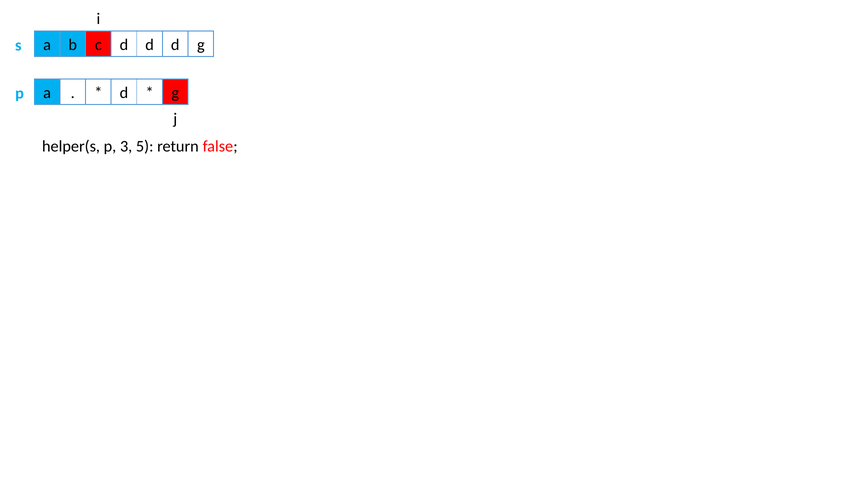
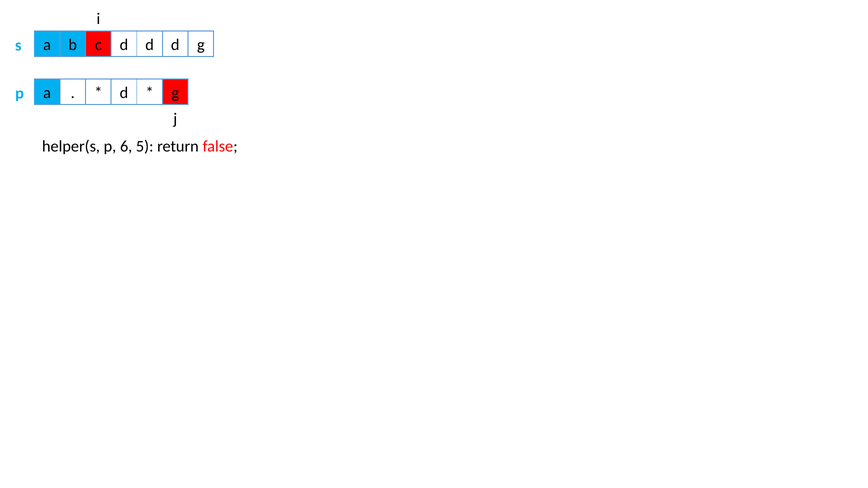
3: 3 -> 6 (126, 147)
